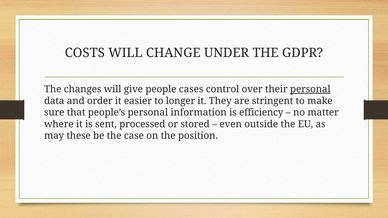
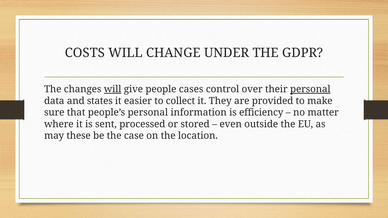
will underline: none -> present (113, 89)
order: order -> states (100, 101)
longer: longer -> collect (180, 101)
stringent: stringent -> provided (273, 101)
position: position -> location (198, 136)
